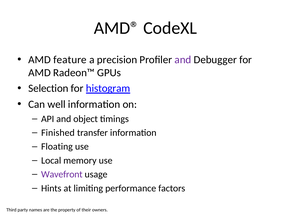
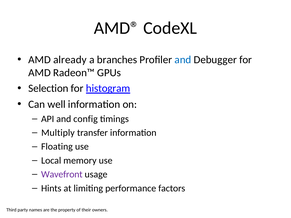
feature: feature -> already (70, 60)
precision: precision -> branches (117, 60)
and colour: purple -> blue (183, 60)
object: object -> config (86, 119)
Finished: Finished -> Multiply (58, 133)
